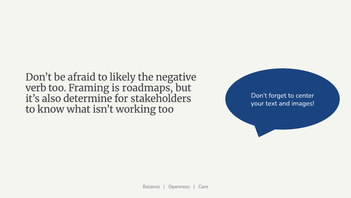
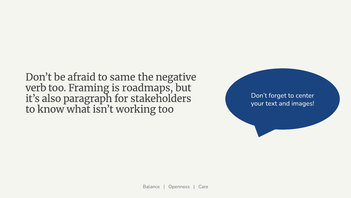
likely: likely -> same (123, 77)
determine: determine -> paragraph (88, 98)
